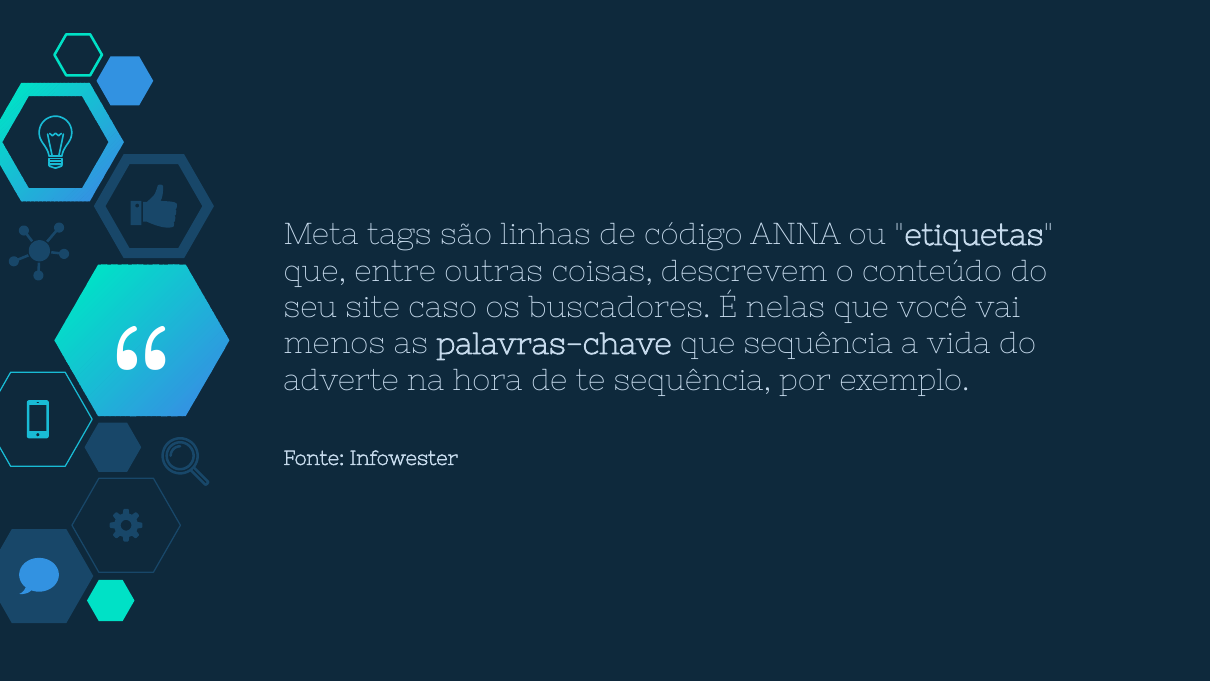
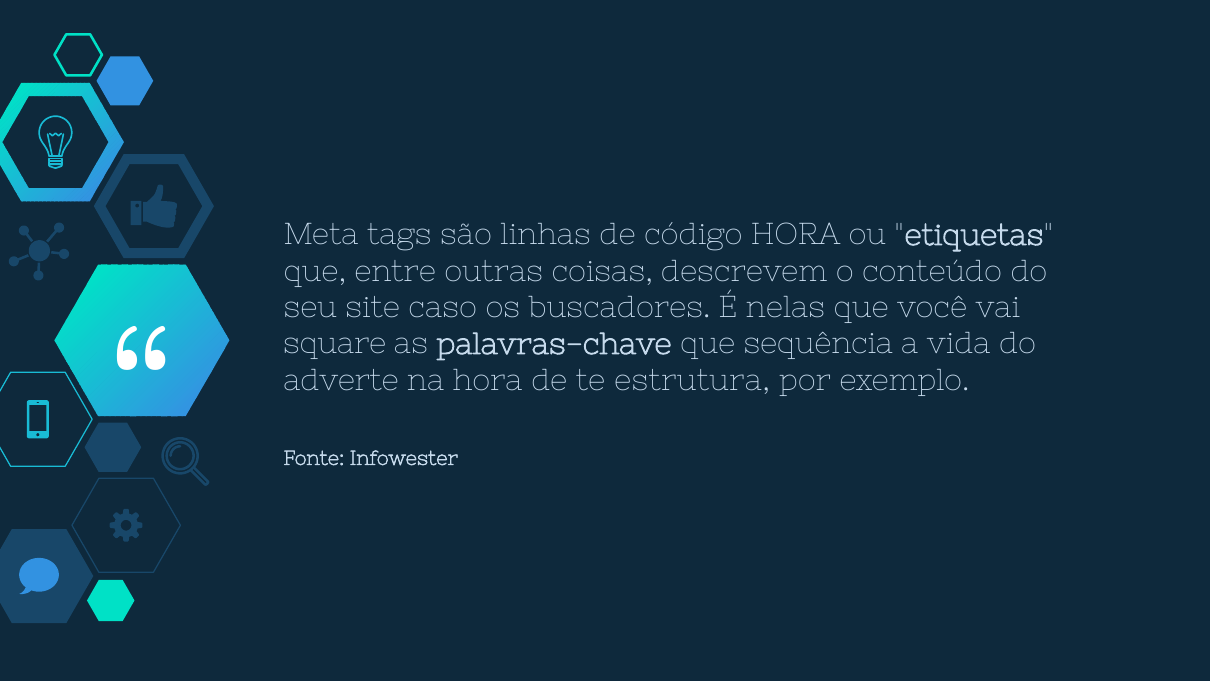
código ANNA: ANNA -> HORA (796, 235)
menos: menos -> square (335, 344)
te sequência: sequência -> estrutura (692, 380)
